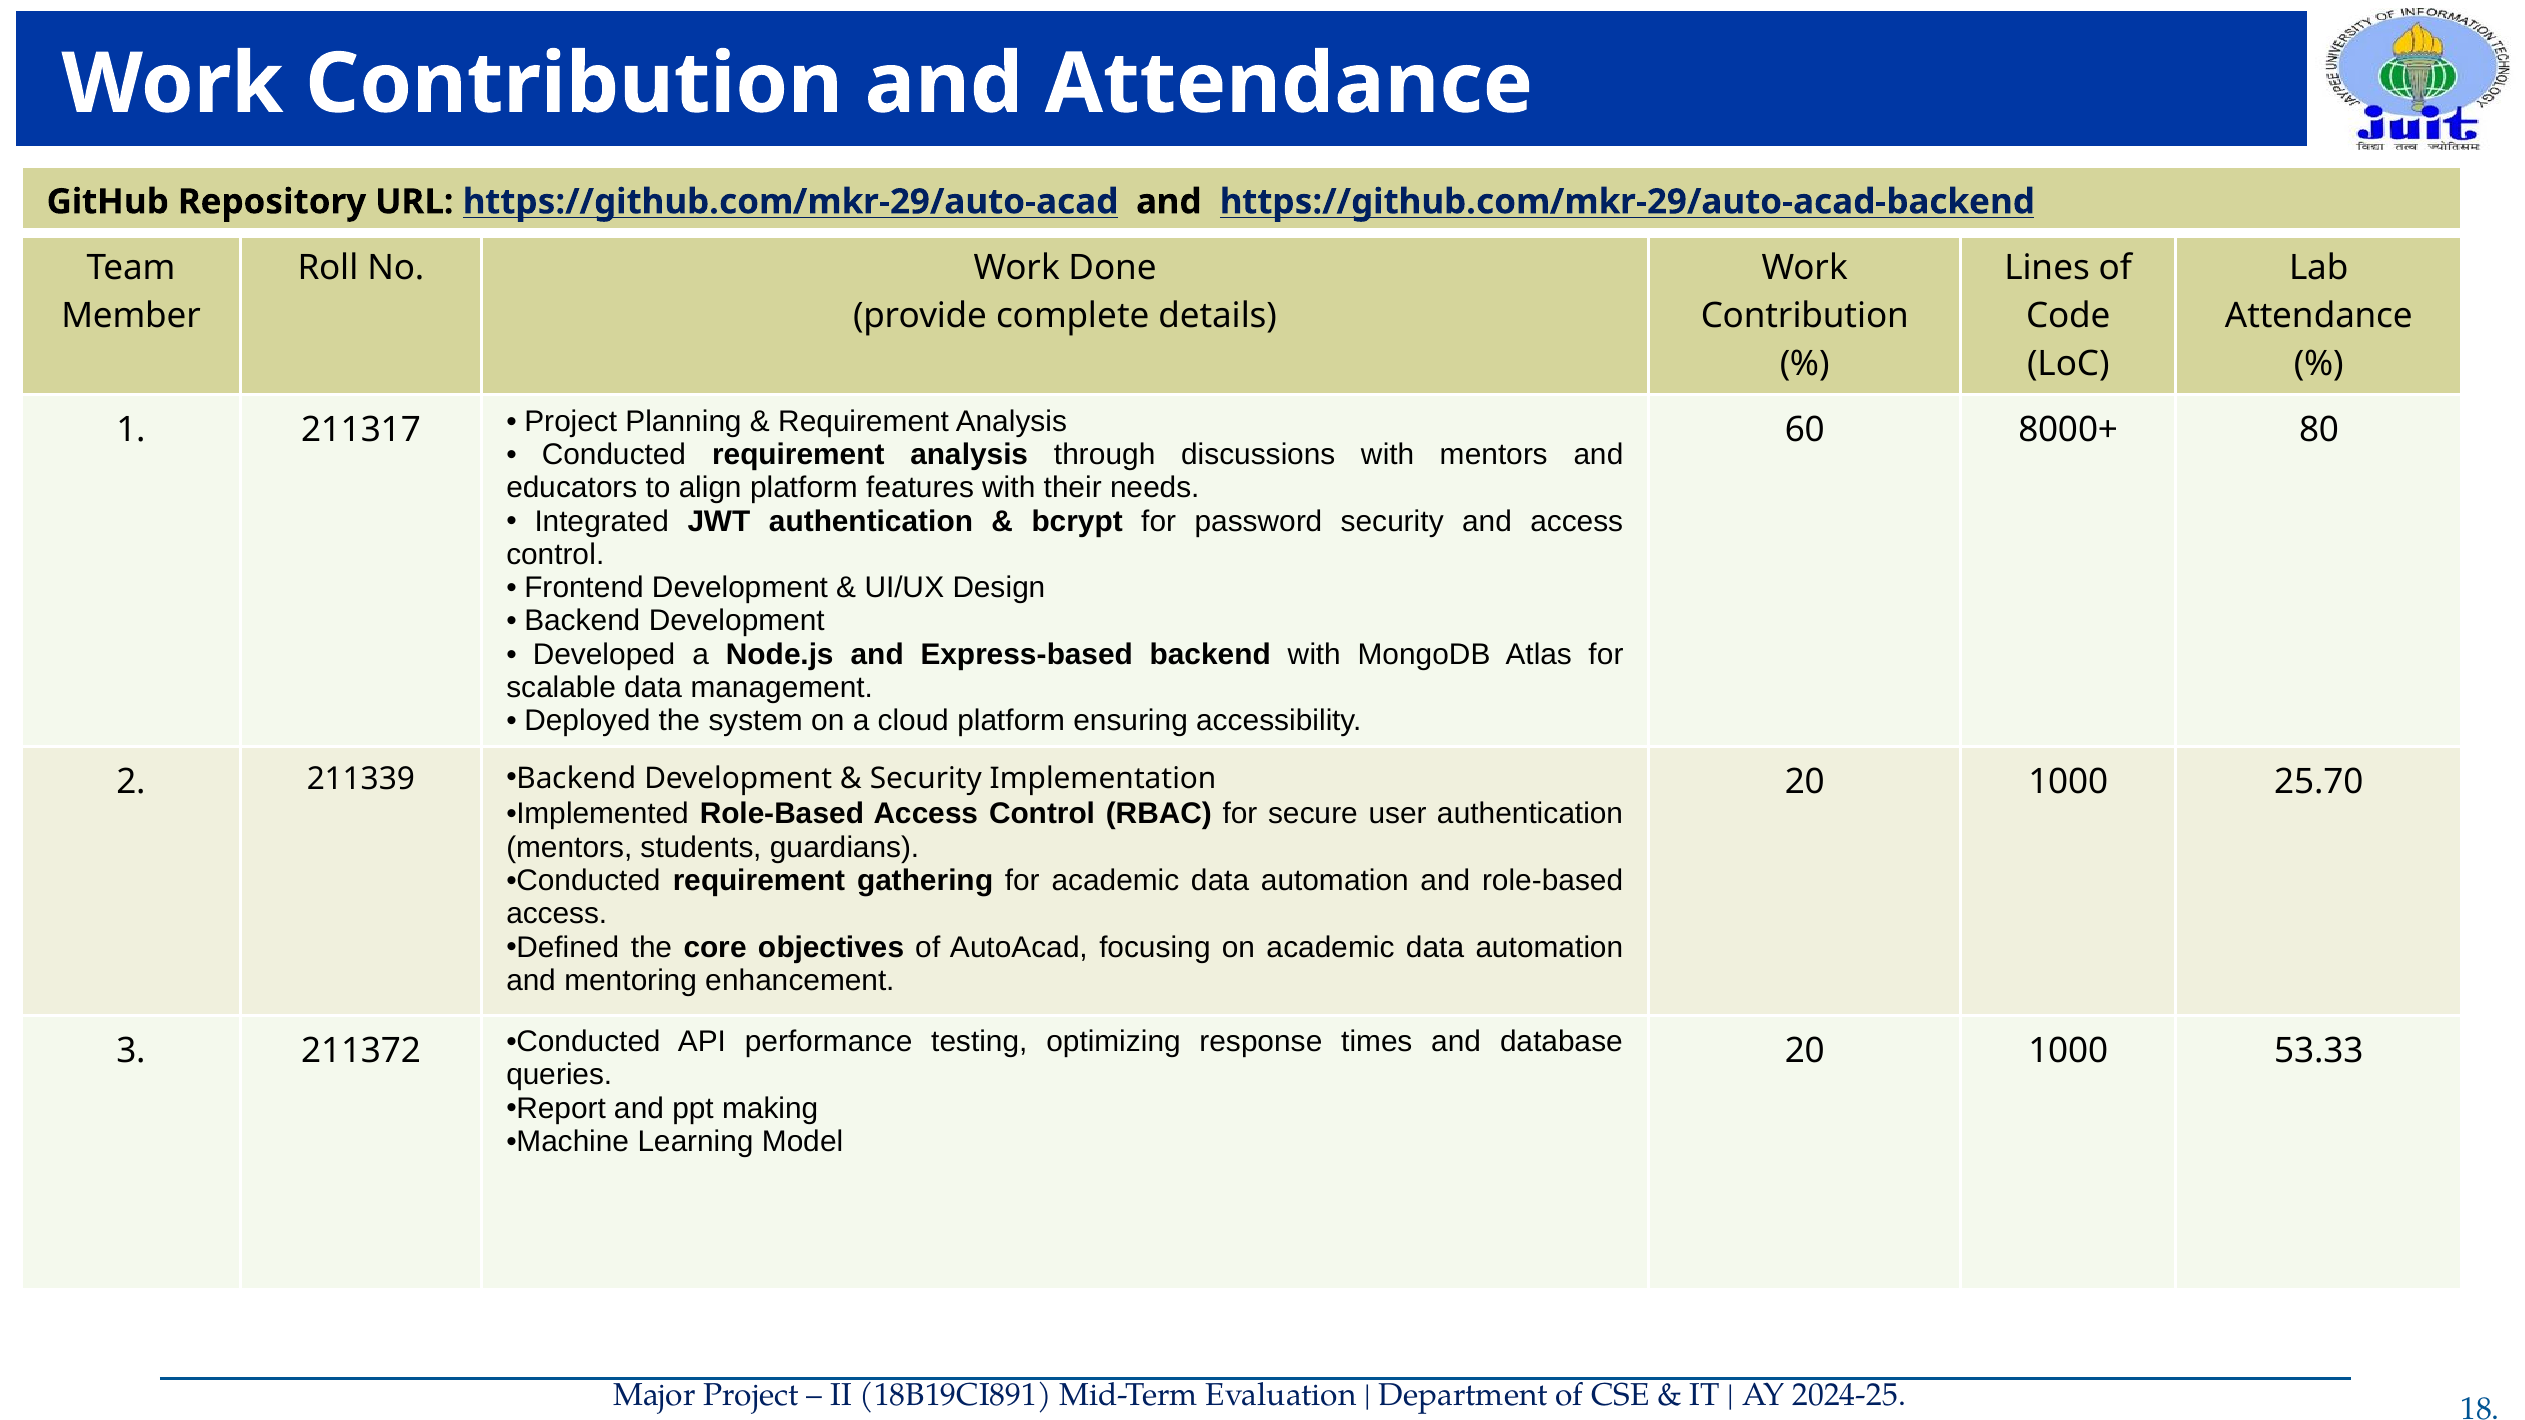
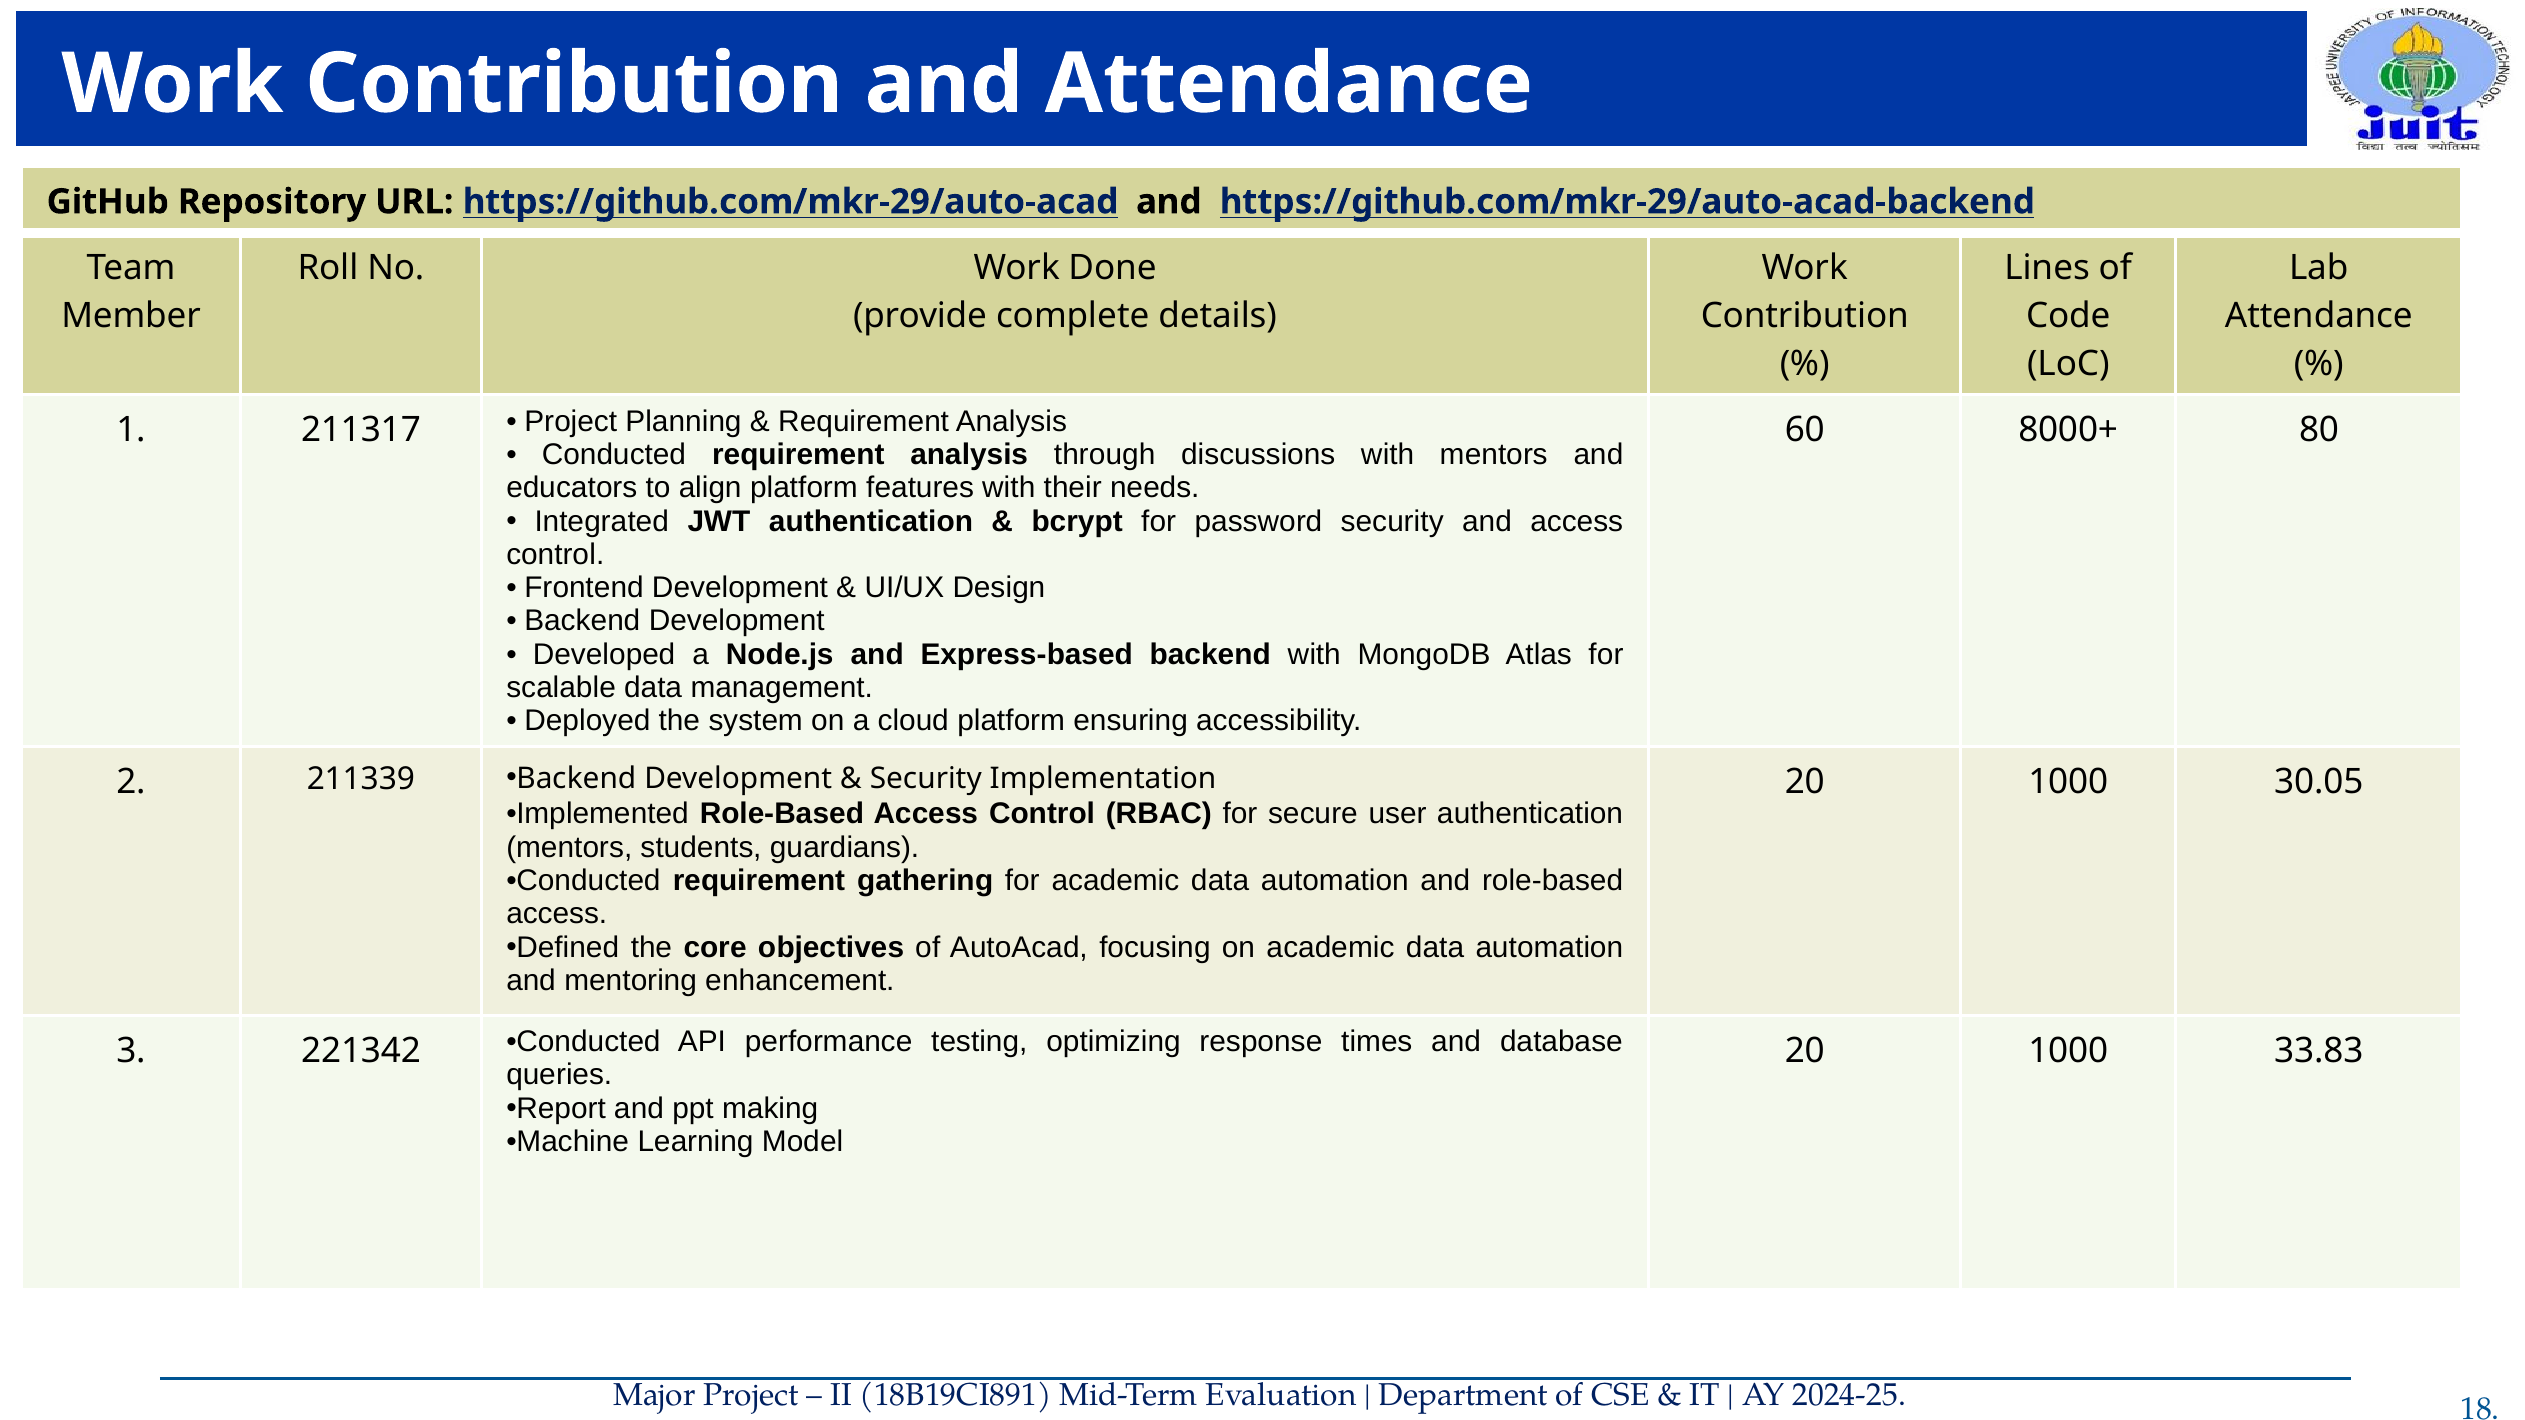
25.70: 25.70 -> 30.05 (2319, 782)
211372: 211372 -> 221342 (361, 1051)
53.33: 53.33 -> 33.83 (2319, 1051)
